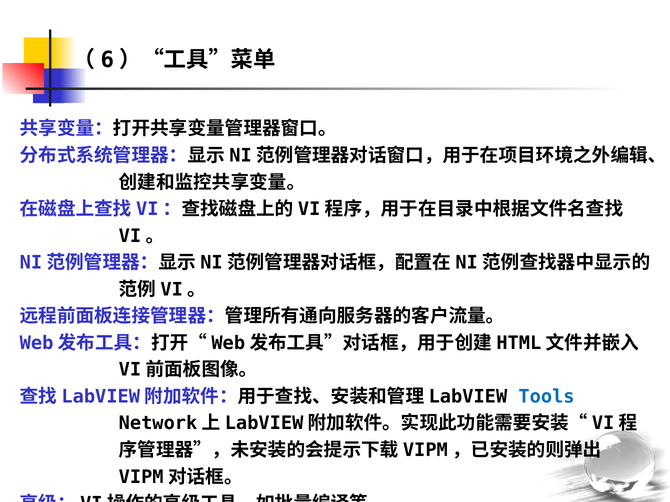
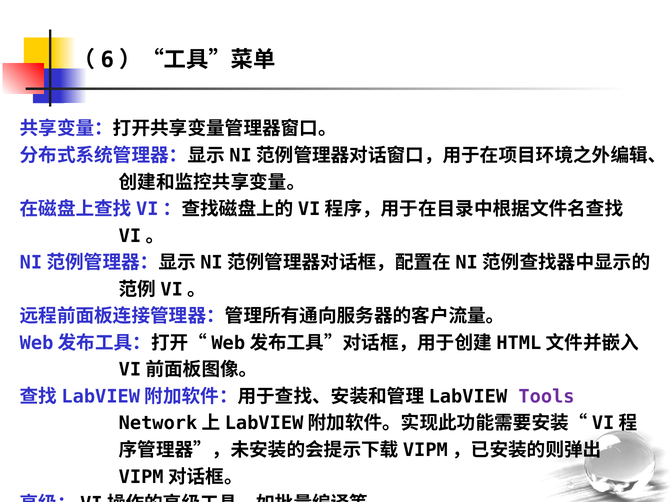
Tools colour: blue -> purple (547, 397)
